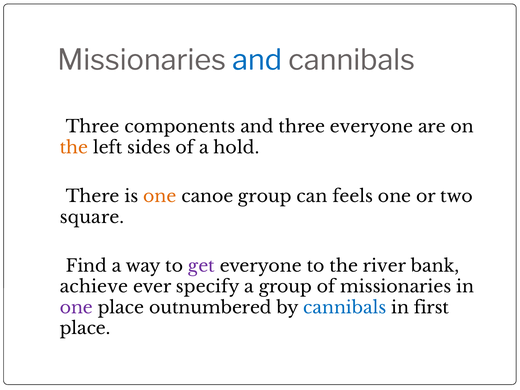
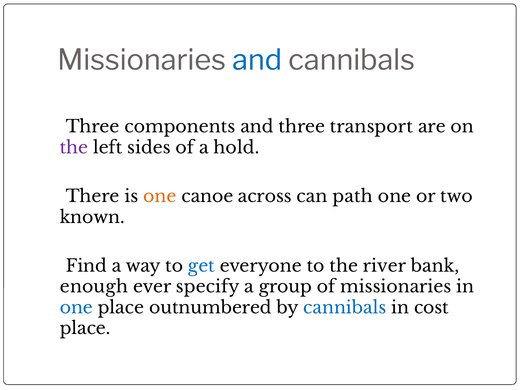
three everyone: everyone -> transport (371, 127)
the colour: orange -> purple (74, 148)
canoe group: group -> across (265, 196)
feels: feels -> path (353, 196)
square: square -> known (92, 217)
get colour: purple -> blue (201, 266)
achieve: achieve -> enough (94, 287)
one colour: purple -> blue (76, 308)
first: first -> cost (431, 308)
